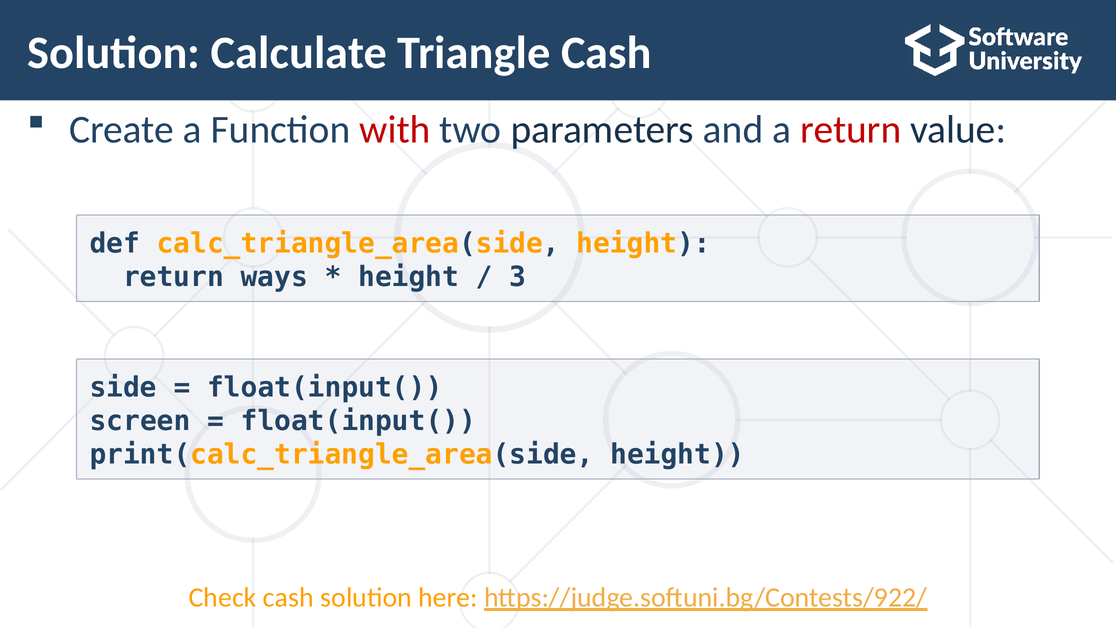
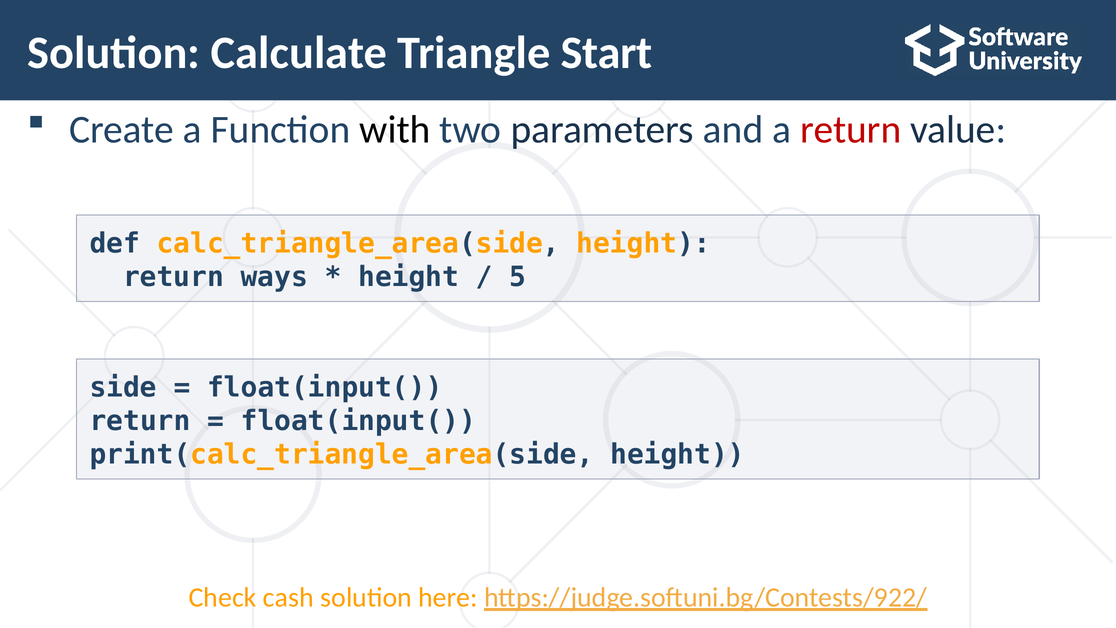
Triangle Cash: Cash -> Start (606, 53)
with colour: red -> black (395, 130)
3: 3 -> 5 (518, 277)
screen: screen -> return (140, 421)
